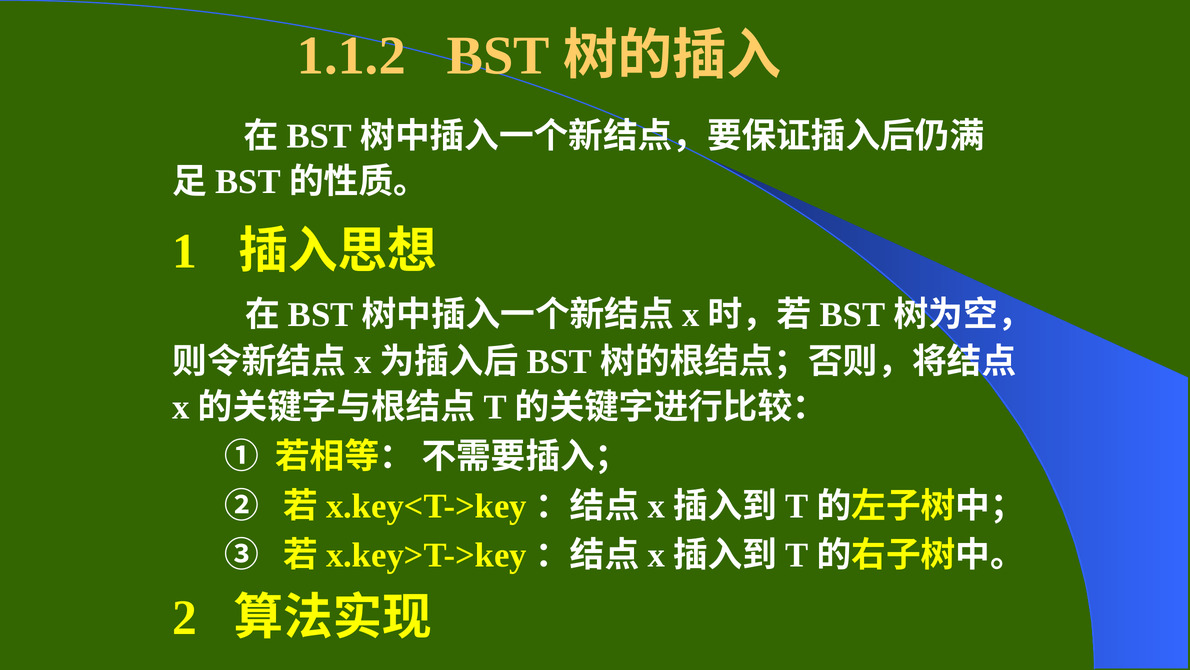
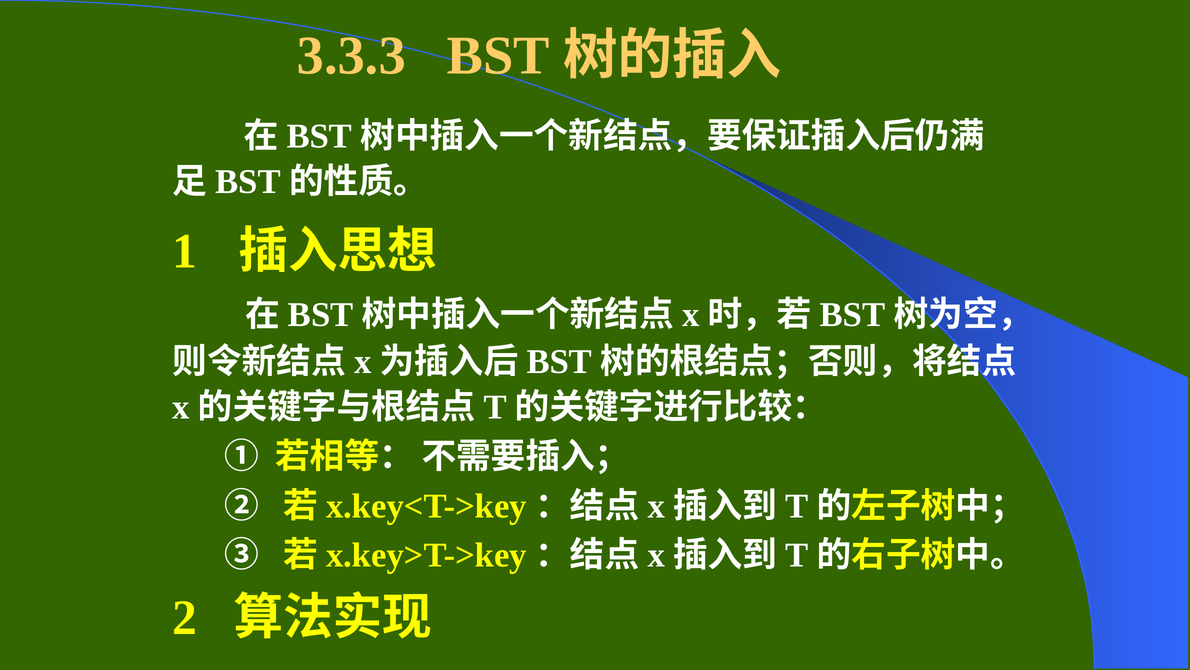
1.1.2: 1.1.2 -> 3.3.3 (351, 56)
